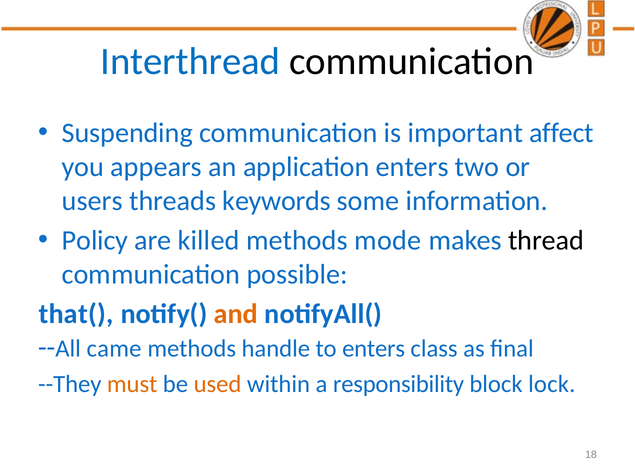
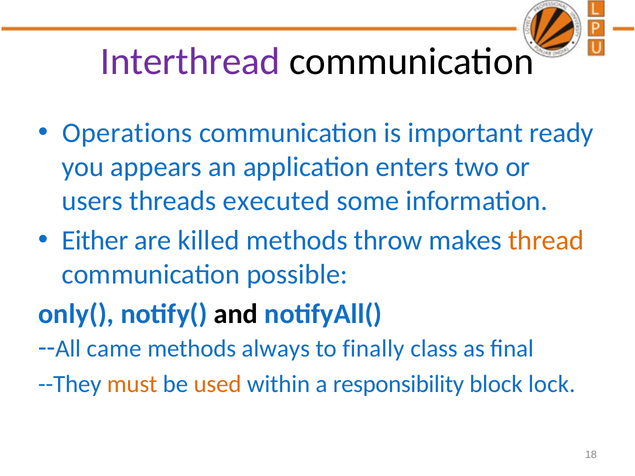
Interthread colour: blue -> purple (190, 61)
Suspending: Suspending -> Operations (127, 133)
affect: affect -> ready (561, 133)
keywords: keywords -> executed (276, 201)
Policy: Policy -> Either (95, 240)
mode: mode -> throw (388, 240)
thread colour: black -> orange (546, 240)
that(: that( -> only( (76, 314)
and colour: orange -> black (236, 314)
handle: handle -> always (276, 349)
to enters: enters -> finally (373, 349)
